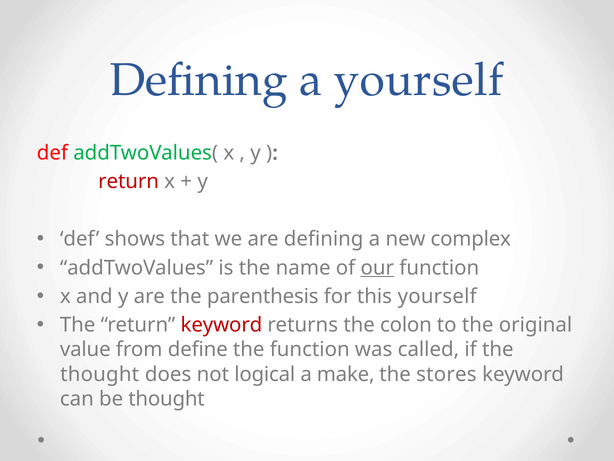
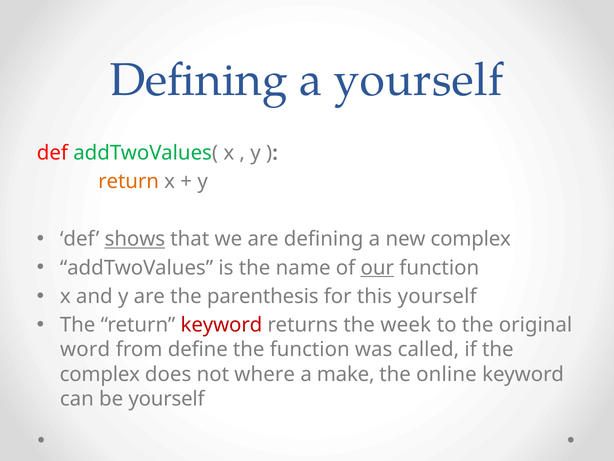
return colour: red -> orange (129, 182)
shows underline: none -> present (135, 239)
colon: colon -> week (406, 325)
value: value -> word (85, 349)
thought: thought -> complex (100, 374)
logical: logical -> where (265, 374)
stores: stores -> online (446, 374)
be thought: thought -> yourself (167, 398)
